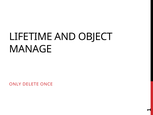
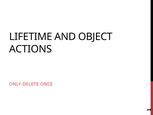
MANAGE: MANAGE -> ACTIONS (31, 49)
